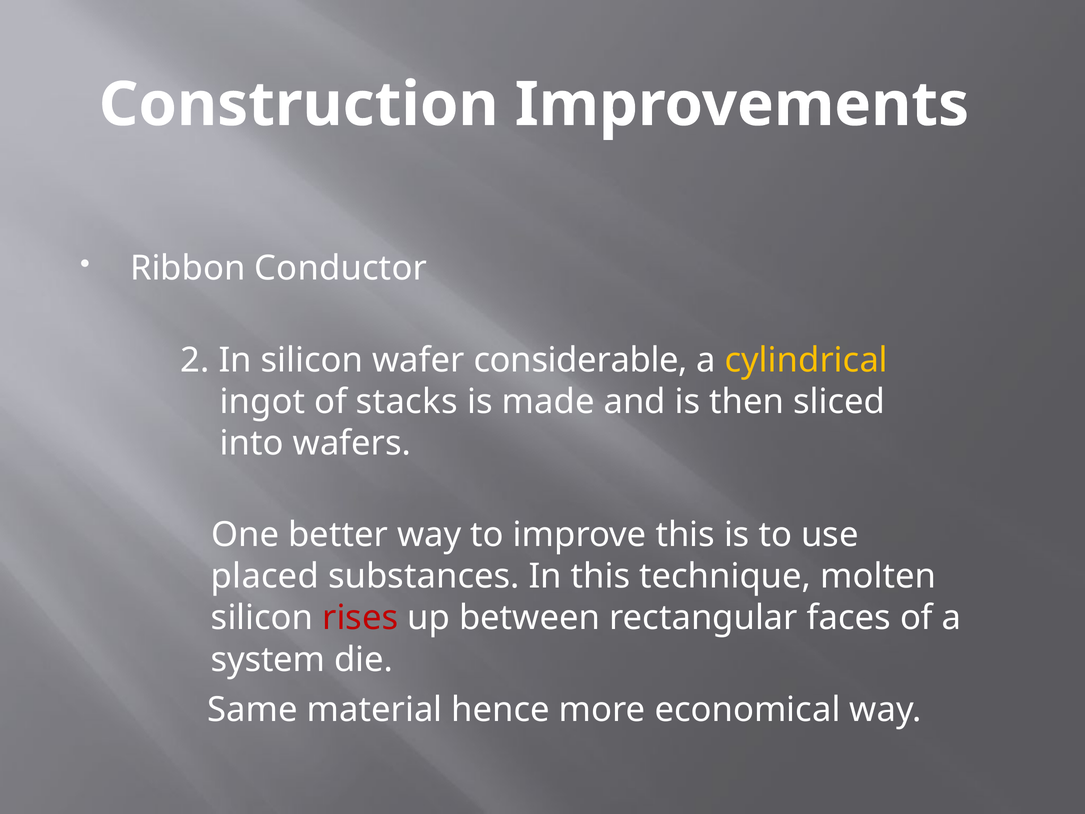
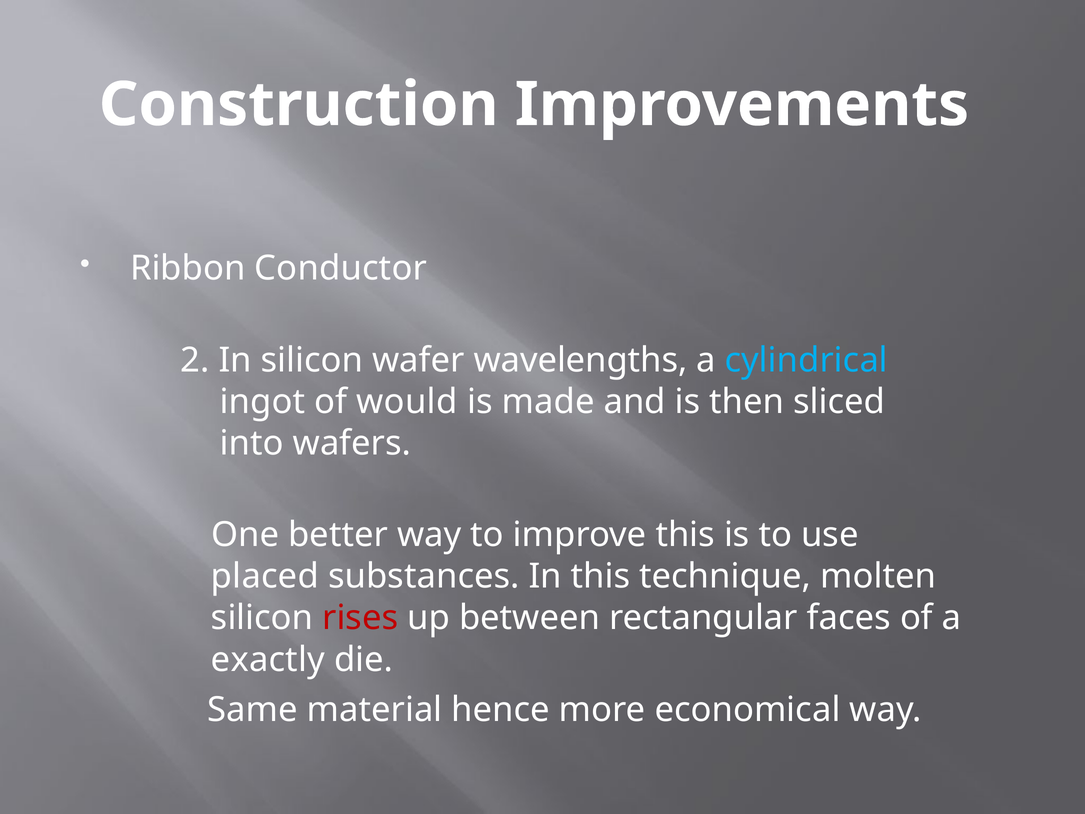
considerable: considerable -> wavelengths (580, 360)
cylindrical colour: yellow -> light blue (806, 360)
stacks: stacks -> would (407, 402)
system: system -> exactly (268, 659)
